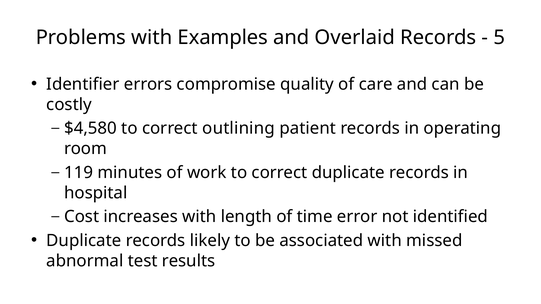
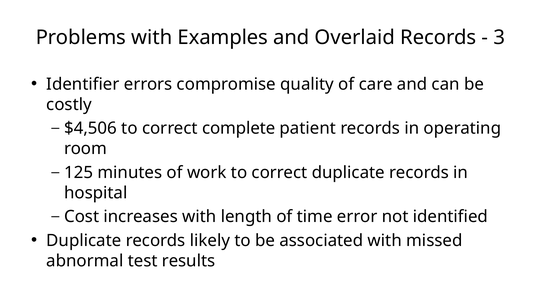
5: 5 -> 3 (499, 37)
$4,580: $4,580 -> $4,506 (90, 129)
outlining: outlining -> complete (239, 129)
119: 119 -> 125 (79, 173)
